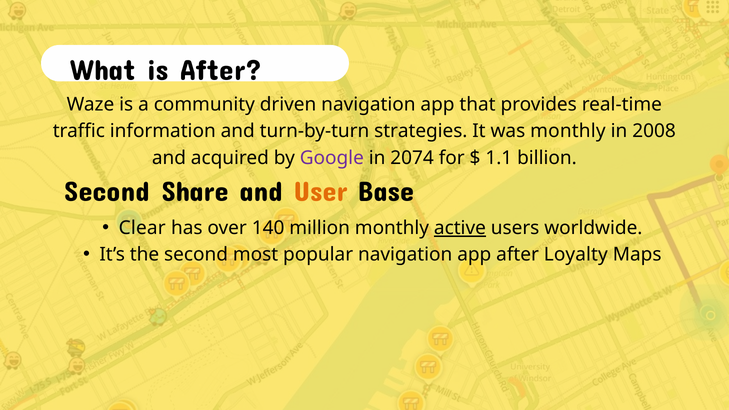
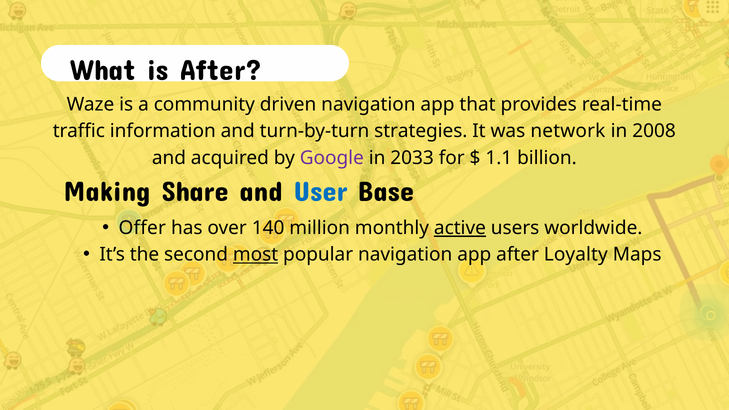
was monthly: monthly -> network (568, 131)
2074: 2074 -> 2033 (412, 158)
Second: Second -> Making (107, 192)
User colour: orange -> blue (321, 192)
Clear: Clear -> Offer (142, 228)
most underline: none -> present (256, 255)
